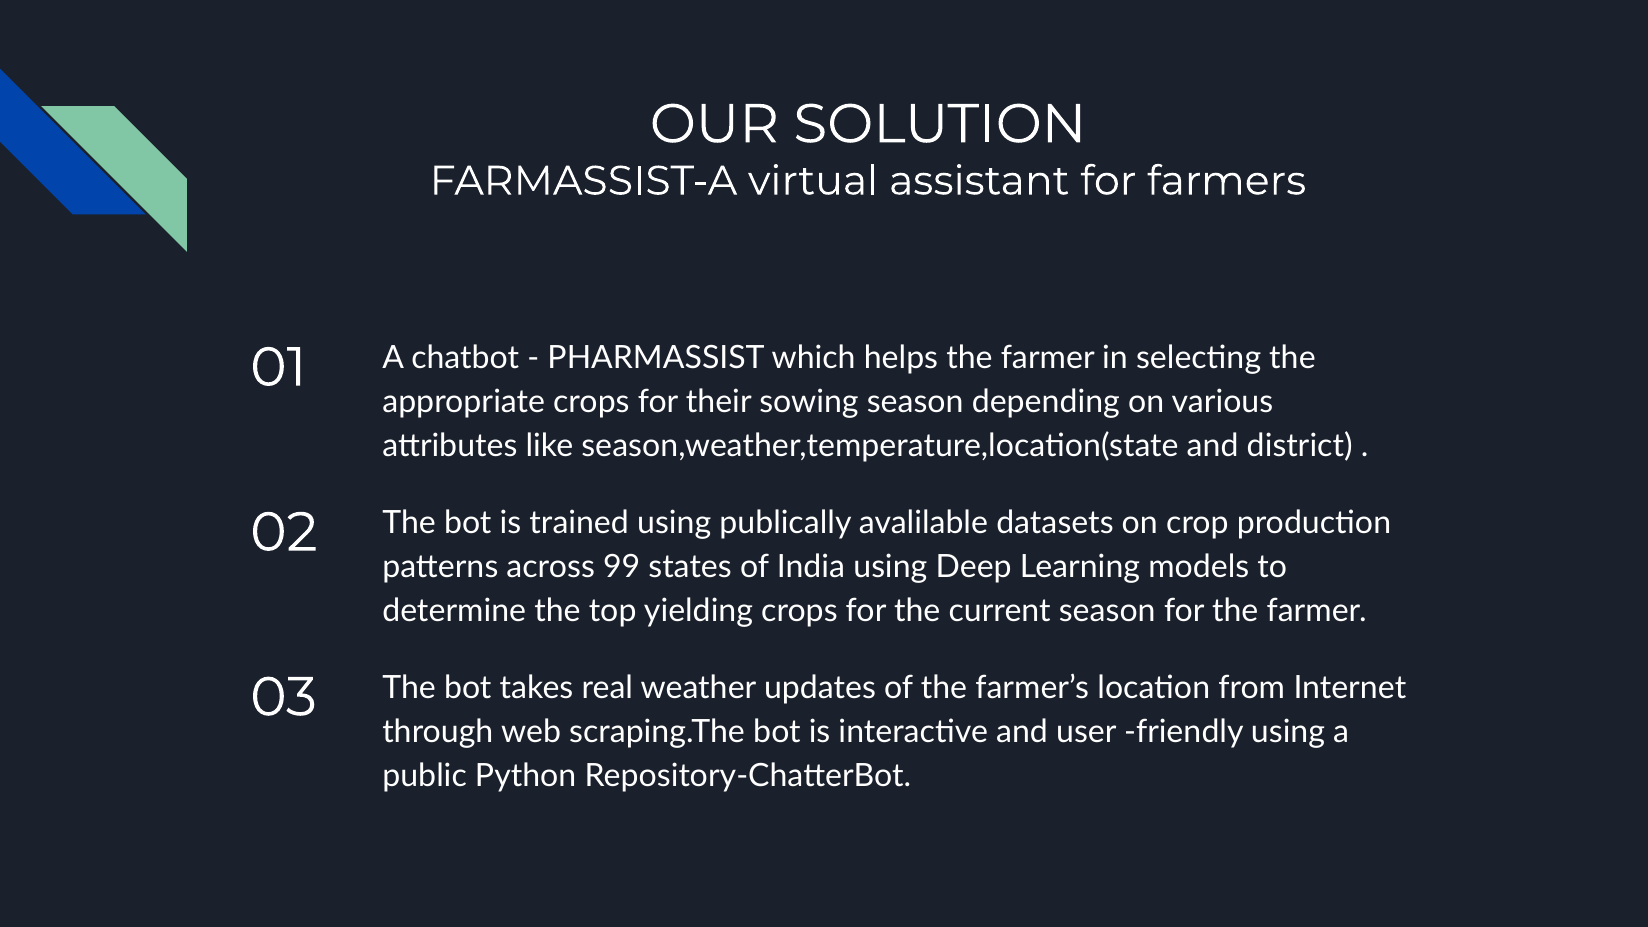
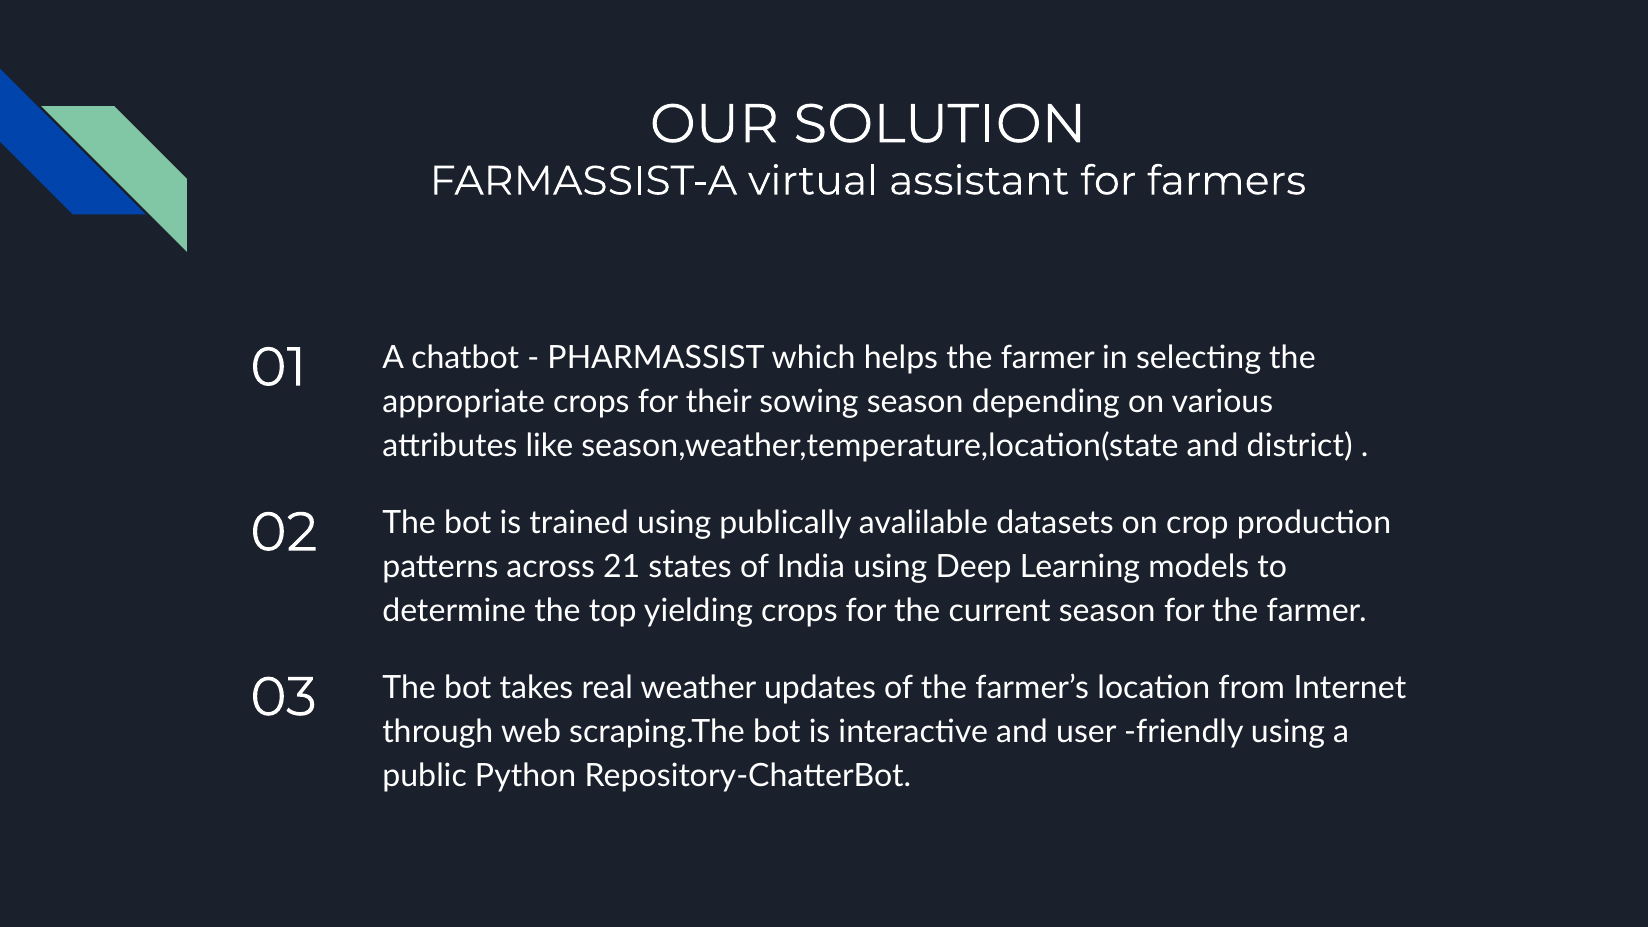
99: 99 -> 21 (622, 567)
